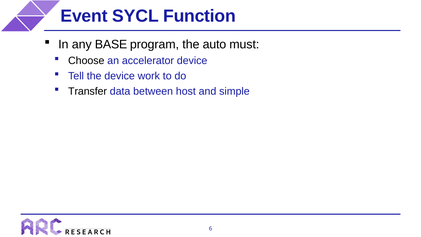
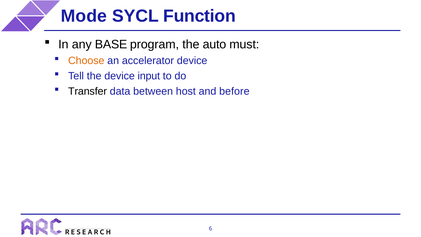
Event: Event -> Mode (84, 16)
Choose colour: black -> orange (86, 61)
work: work -> input (149, 76)
simple: simple -> before (234, 91)
